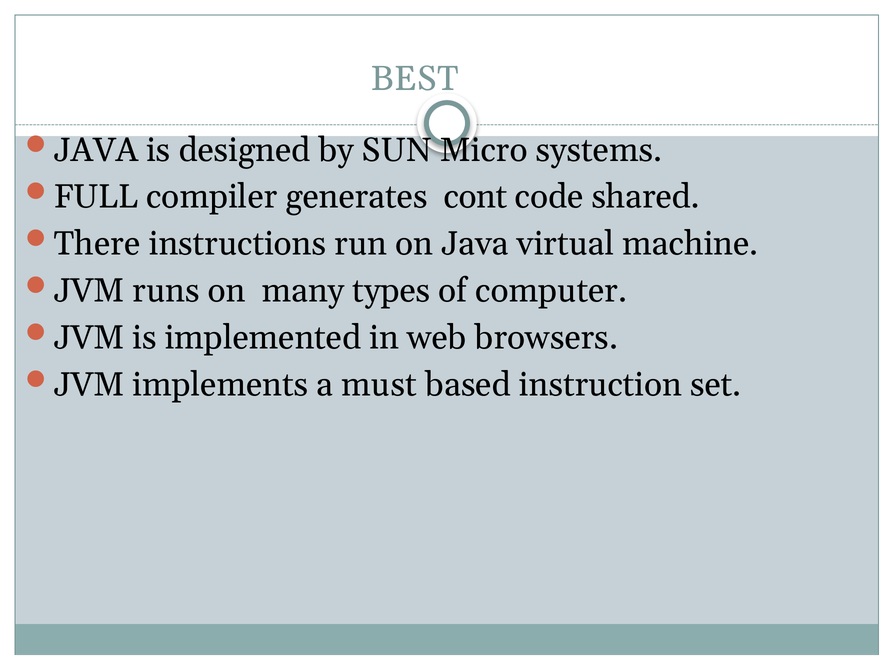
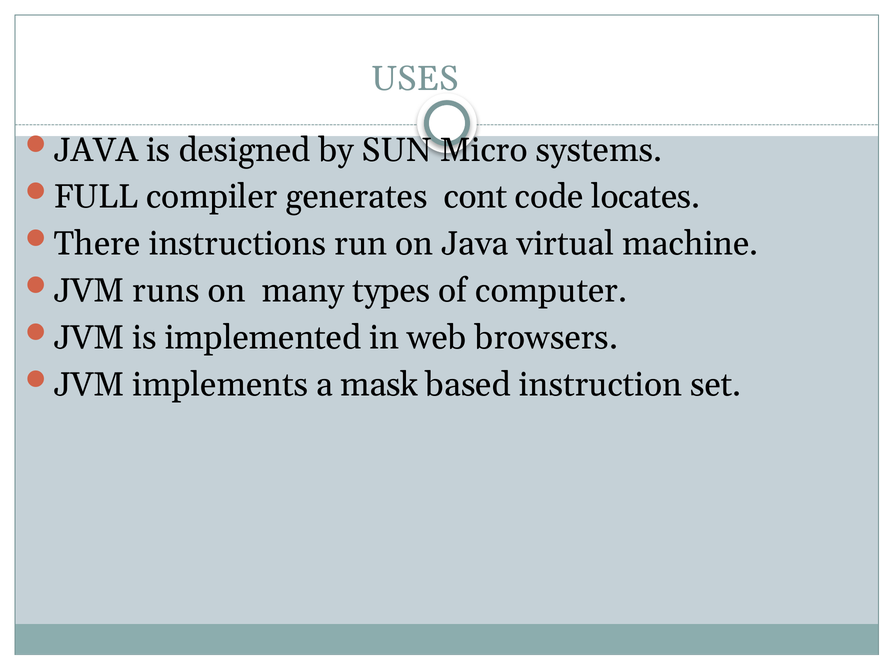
BEST: BEST -> USES (415, 79)
shared: shared -> locates (646, 197)
must: must -> mask (379, 385)
